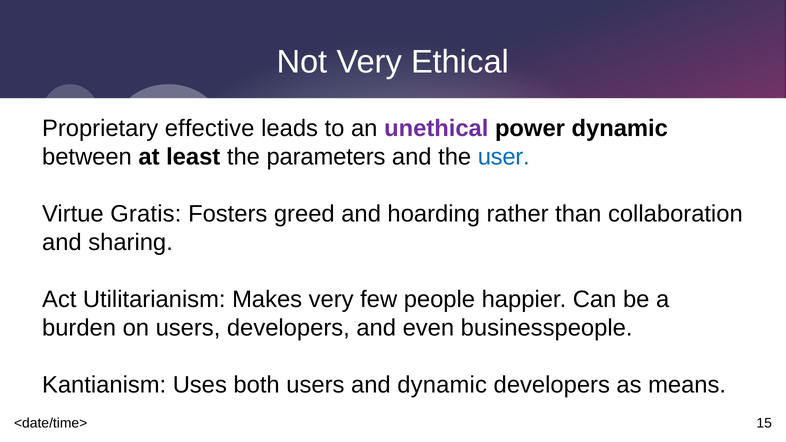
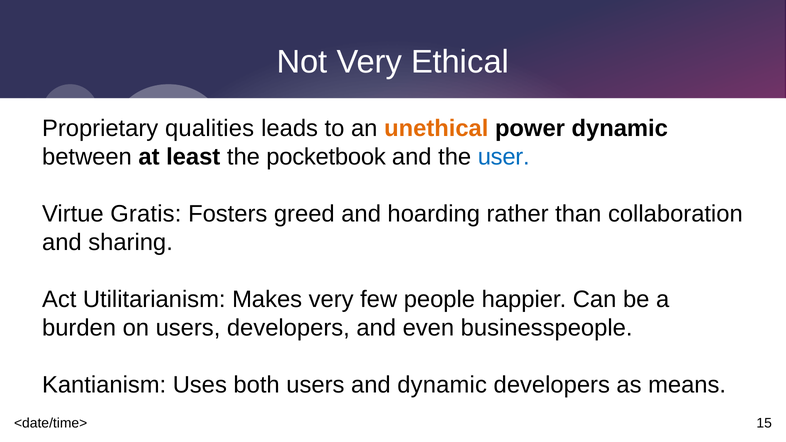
effective: effective -> qualities (210, 128)
unethical colour: purple -> orange (436, 128)
parameters: parameters -> pocketbook (326, 157)
